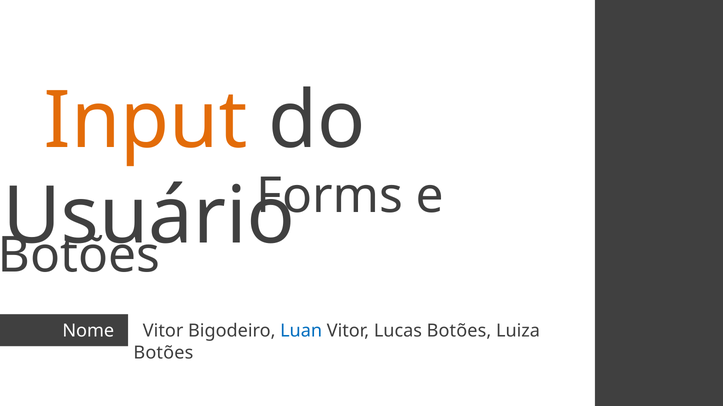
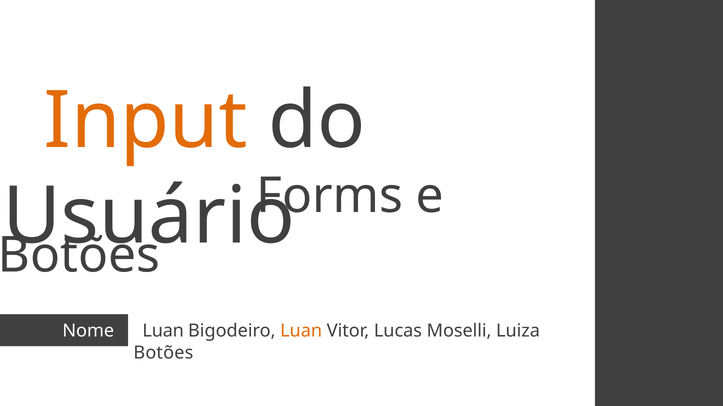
Vitor: Vitor -> Luan (163, 332)
Luan colour: blue -> orange (301, 332)
Lucas Botões: Botões -> Moselli (459, 332)
